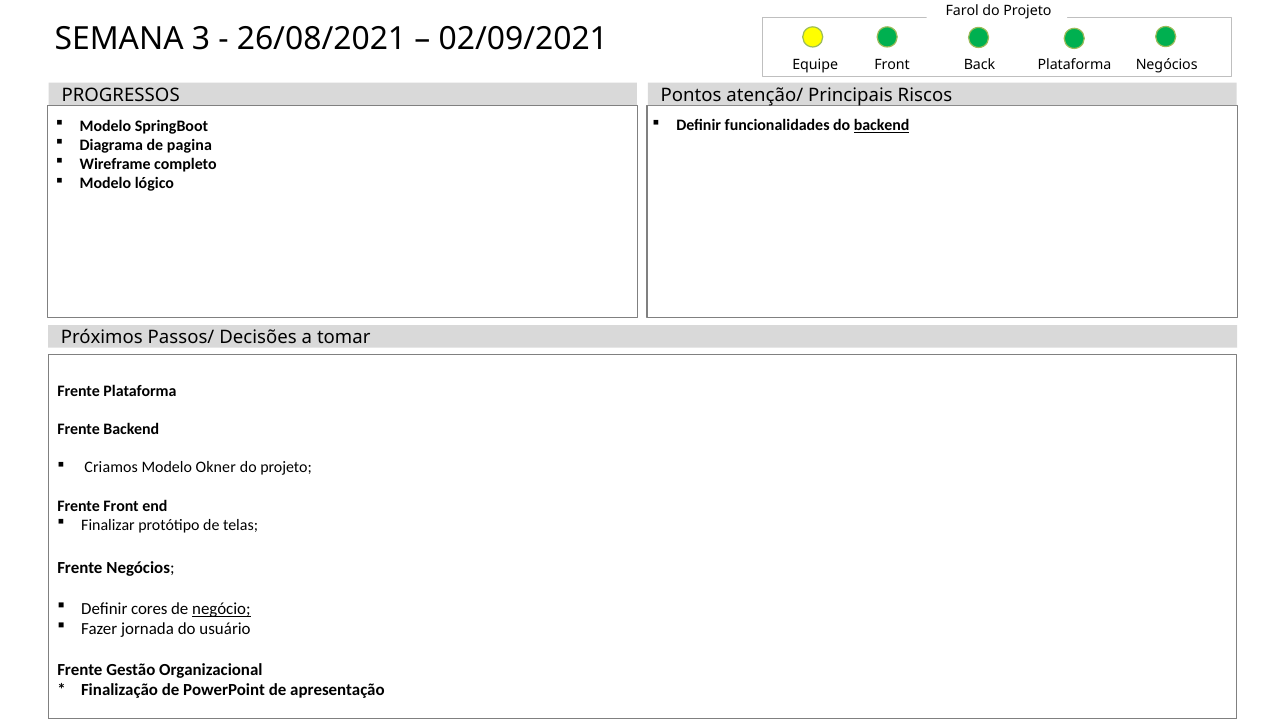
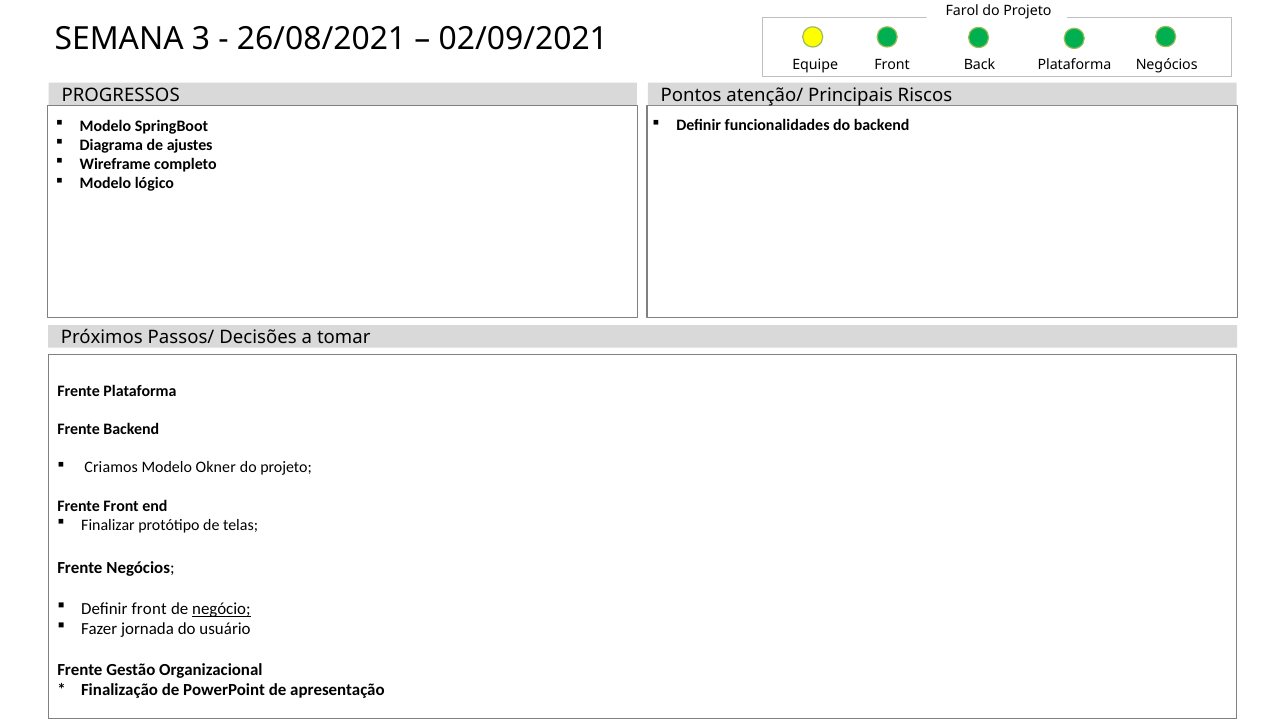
backend underline: present -> none (882, 126)
pagina: pagina -> ajustes (190, 145)
Definir cores: cores -> front (149, 609)
